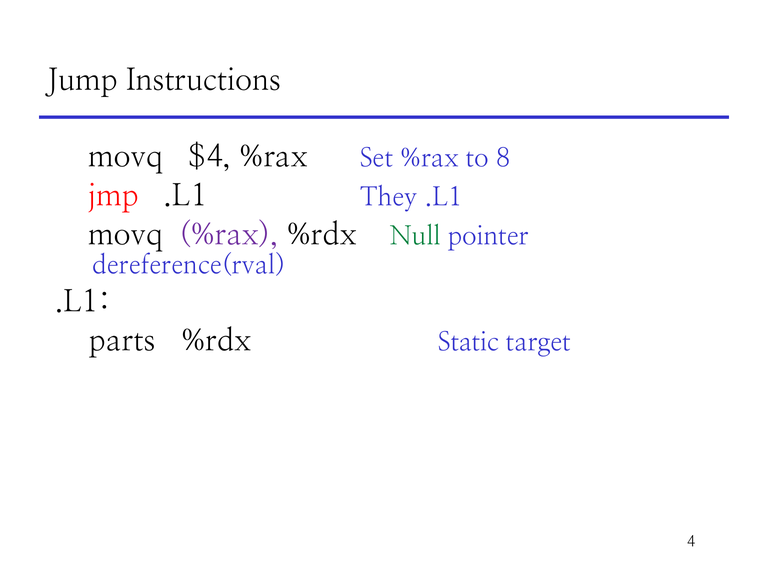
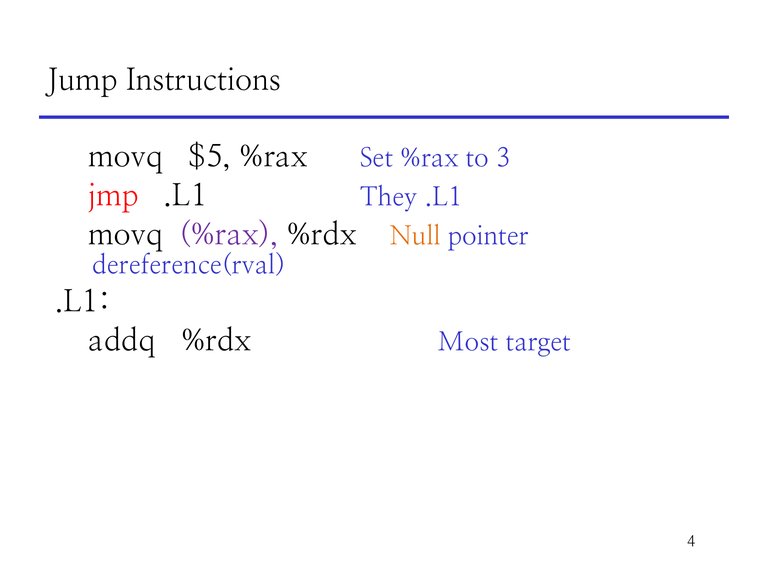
$4: $4 -> $5 (210, 157)
8: 8 -> 3 (503, 158)
Null colour: green -> orange (415, 236)
parts: parts -> addq (122, 341)
Static: Static -> Most (468, 342)
